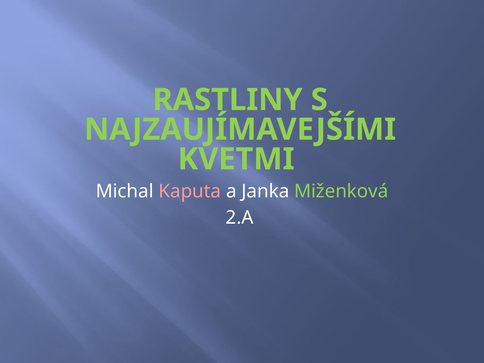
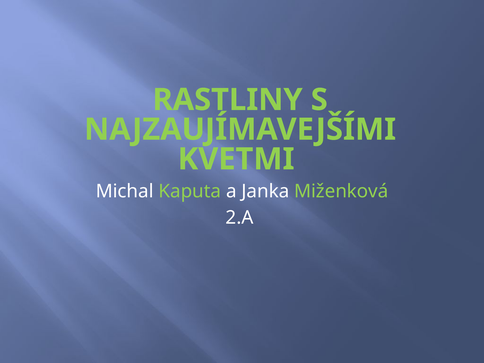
Kaputa colour: pink -> light green (190, 191)
